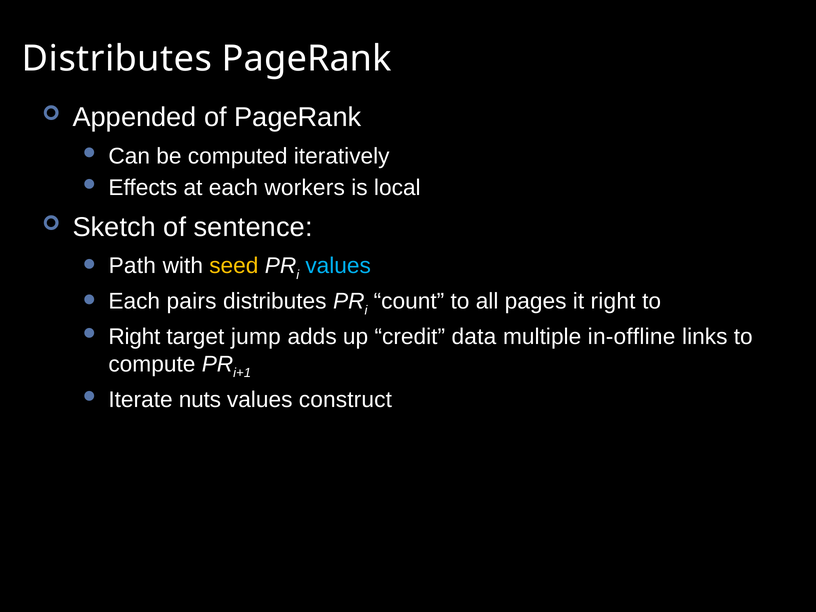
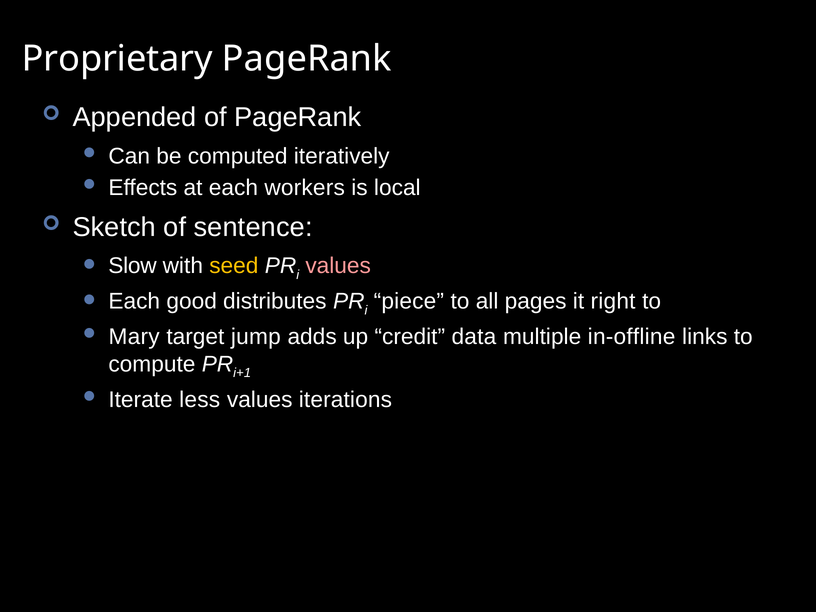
Distributes: Distributes -> Proprietary (117, 59)
Path: Path -> Slow (133, 266)
values colour: light blue -> pink (338, 266)
pairs: pairs -> good (192, 302)
count: count -> piece (409, 302)
Right: Right -> Mary (134, 337)
nuts: nuts -> less (200, 400)
construct: construct -> iterations (345, 400)
